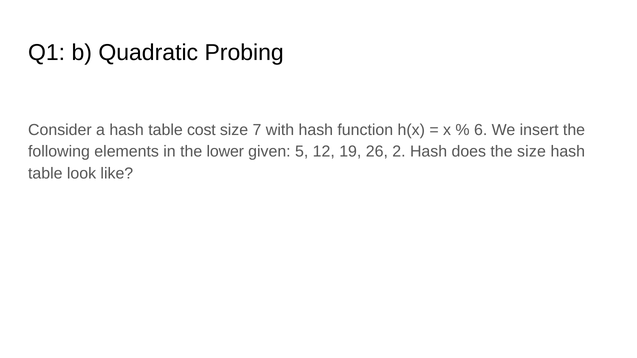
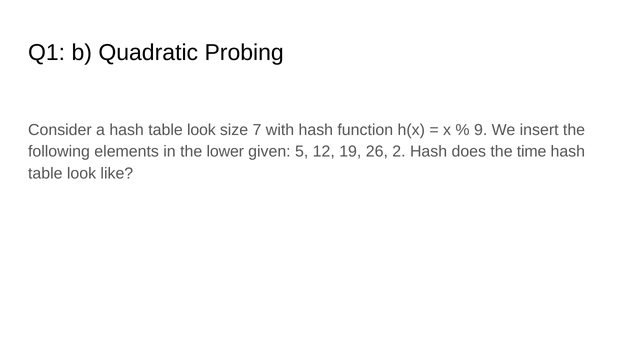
a hash table cost: cost -> look (201, 130)
6: 6 -> 9 (481, 130)
the size: size -> time (532, 152)
